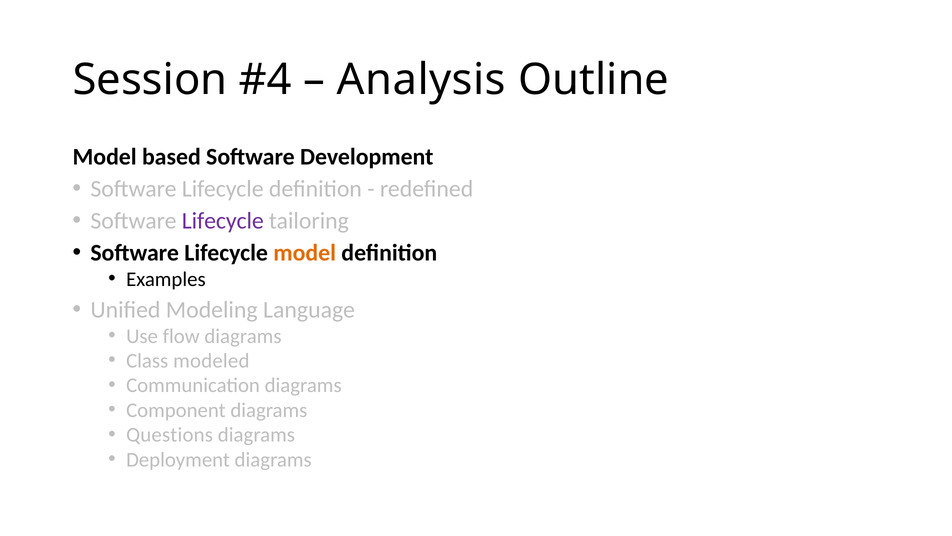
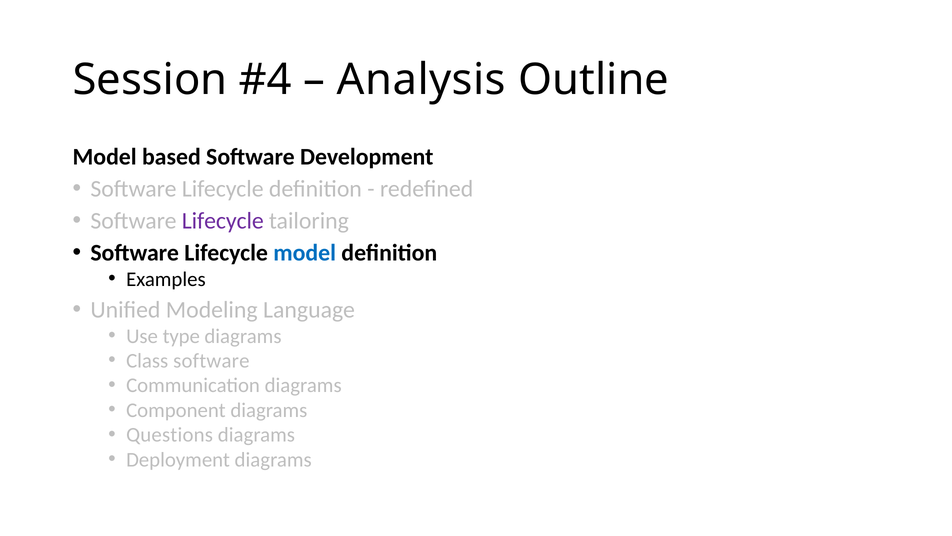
model colour: orange -> blue (305, 253)
flow: flow -> type (181, 336)
Class modeled: modeled -> software (211, 361)
